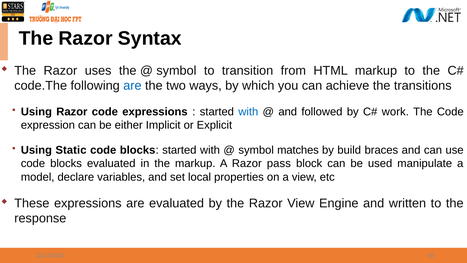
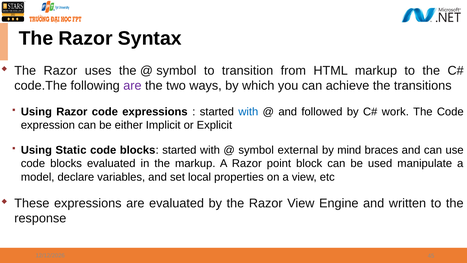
are colour: blue -> purple (132, 86)
matches: matches -> external (298, 150)
build: build -> mind (349, 150)
pass: pass -> point (279, 163)
